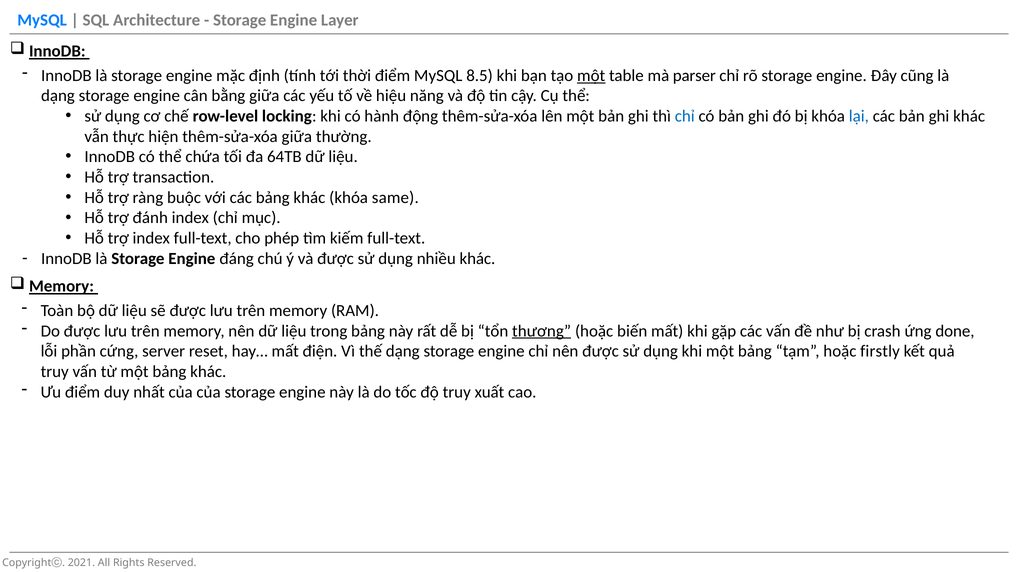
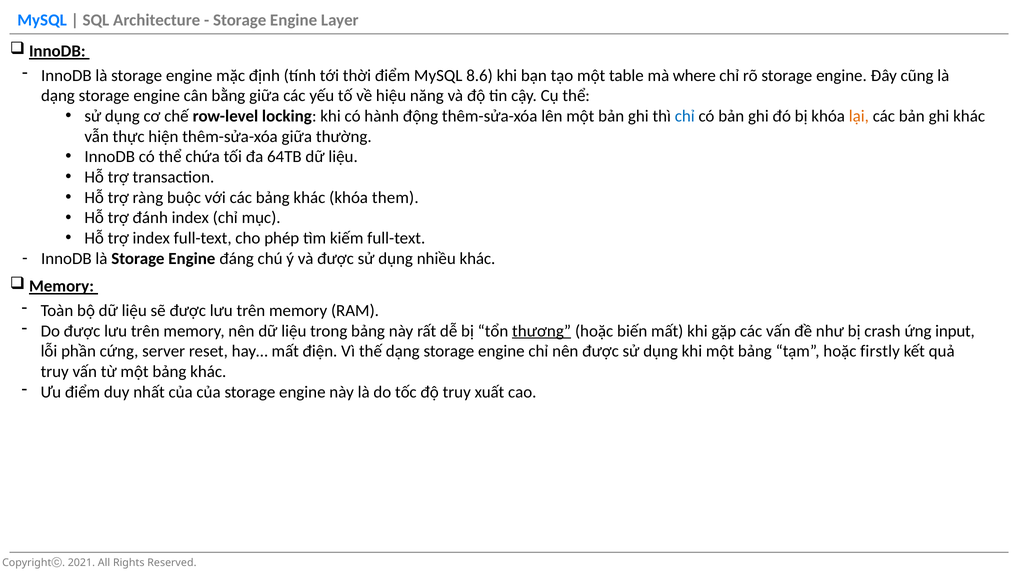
8.5: 8.5 -> 8.6 (480, 76)
một underline: present -> none (591, 76)
parser: parser -> where (694, 76)
lại colour: blue -> orange (859, 116)
same: same -> them (395, 198)
done: done -> input (955, 331)
